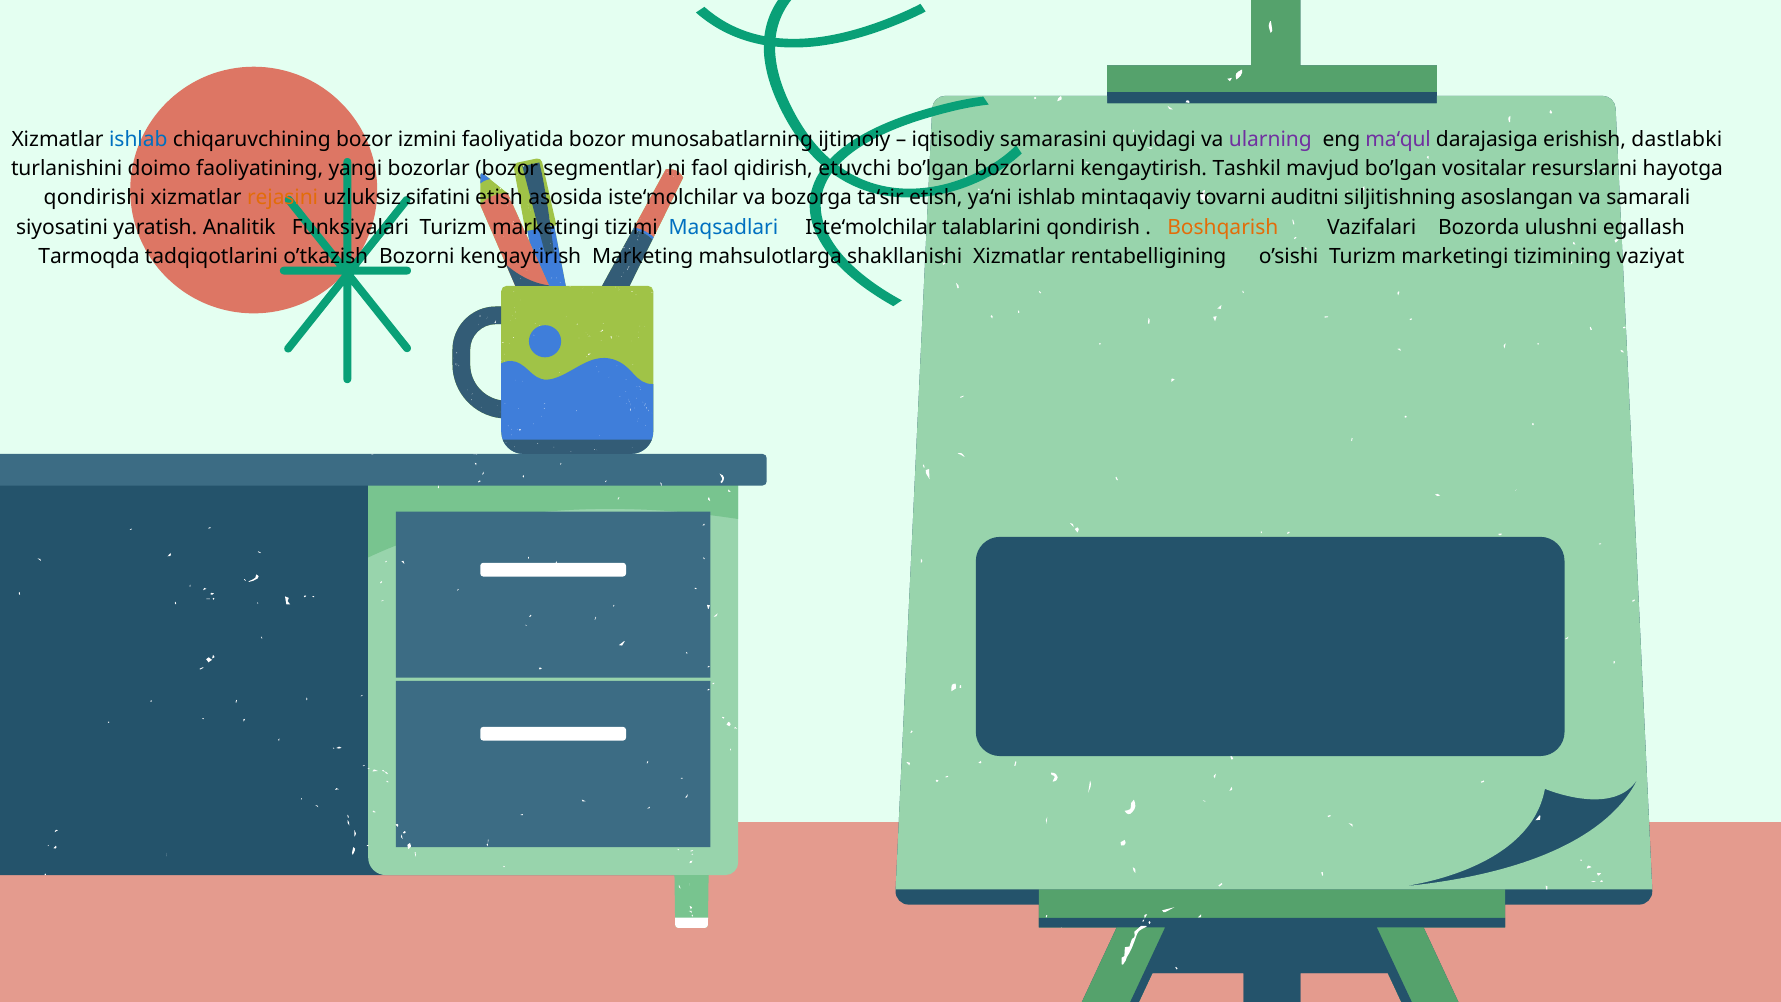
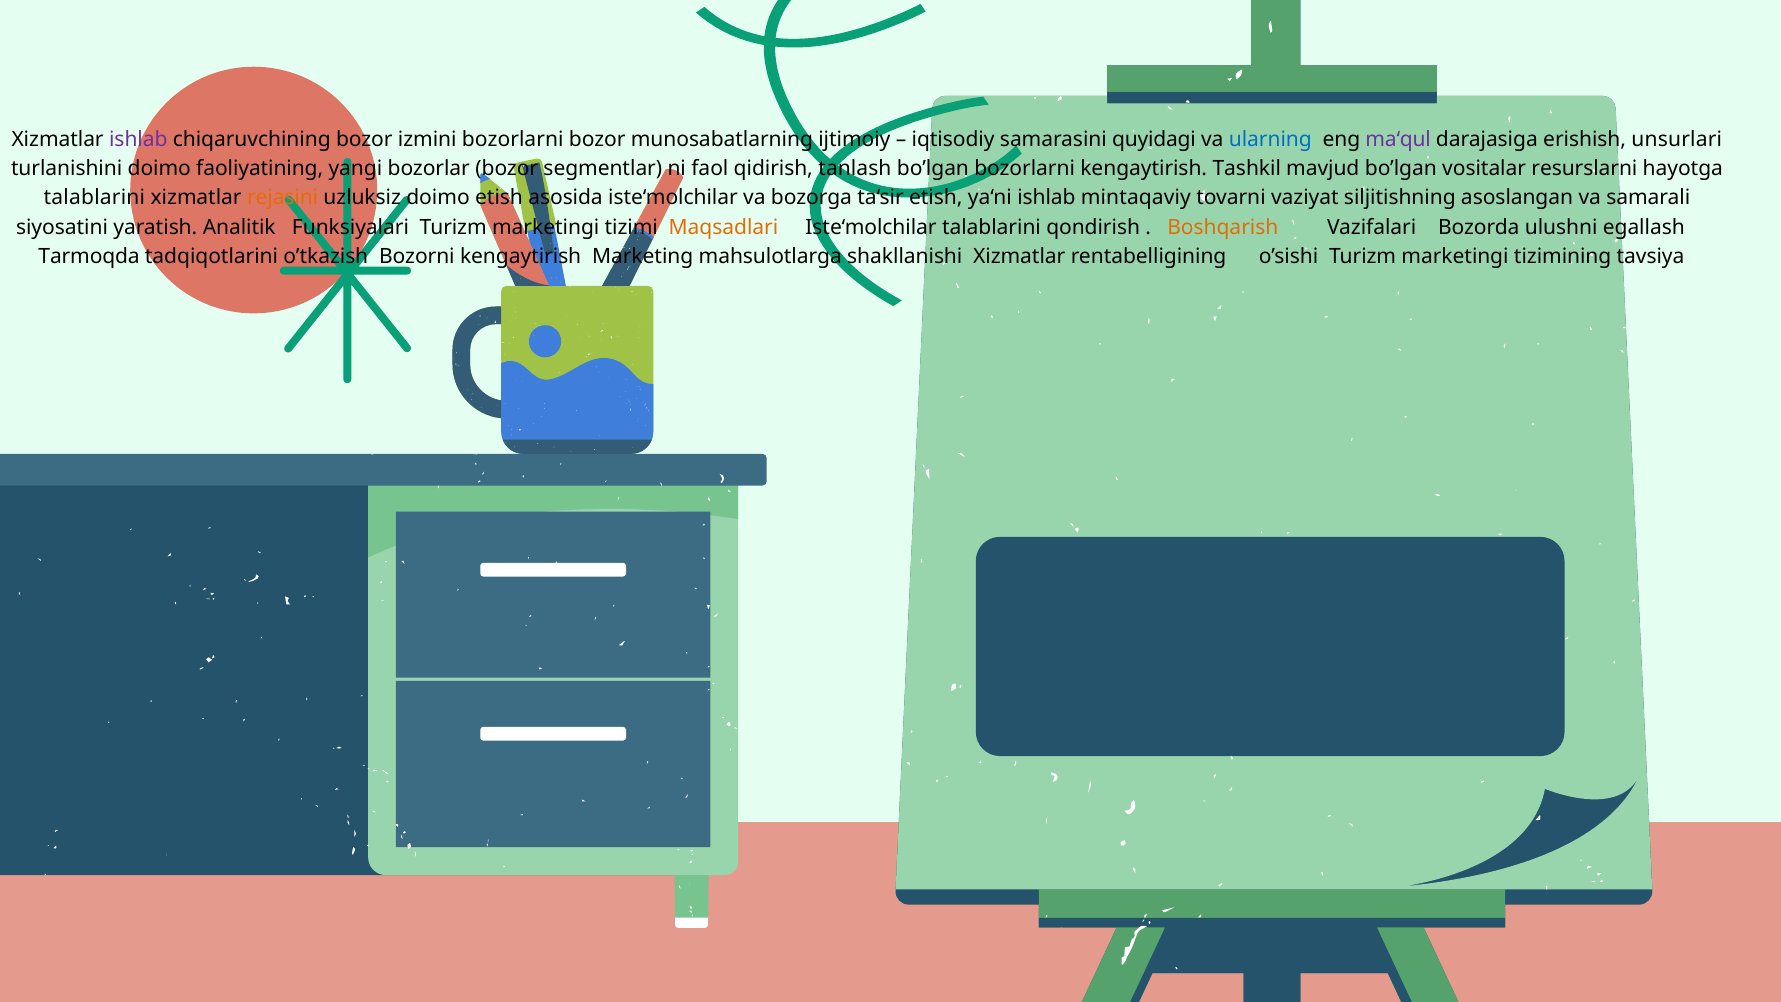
ishlab colour: blue -> purple (138, 139)
izmini faoliyatida: faoliyatida -> bozorlarni (513, 139)
ularning colour: purple -> blue (1270, 139)
dastlabki: dastlabki -> unsurlari (1677, 139)
etuvchi: etuvchi -> tanlash (855, 168)
qondirishi: qondirishi -> talablarini (94, 198)
uzluksiz sifatini: sifatini -> doimo (438, 198)
auditni: auditni -> vaziyat (1305, 198)
Maqsadlari colour: blue -> orange (723, 227)
vaziyat: vaziyat -> tavsiya (1651, 256)
